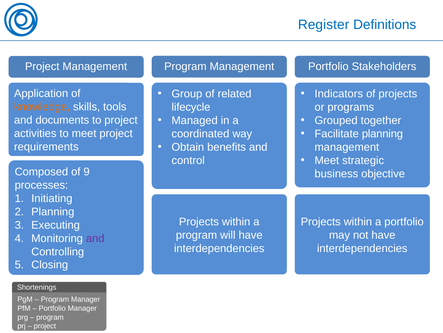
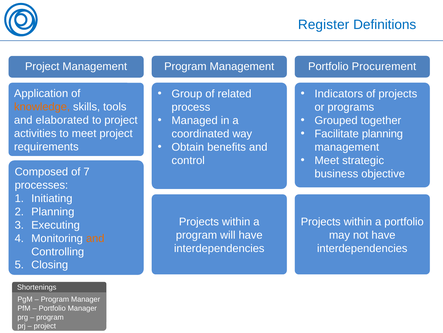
Stakeholders: Stakeholders -> Procurement (384, 66)
lifecycle: lifecycle -> process (191, 107)
documents: documents -> elaborated (62, 120)
9: 9 -> 7 (87, 171)
and colour: purple -> orange (95, 238)
